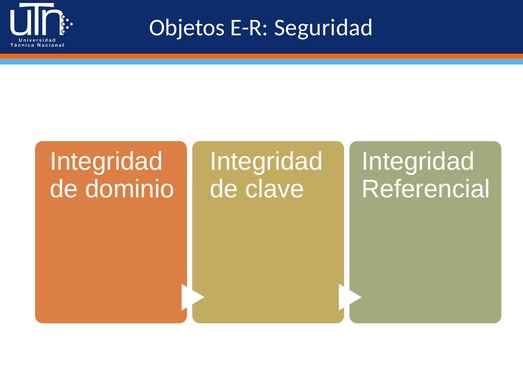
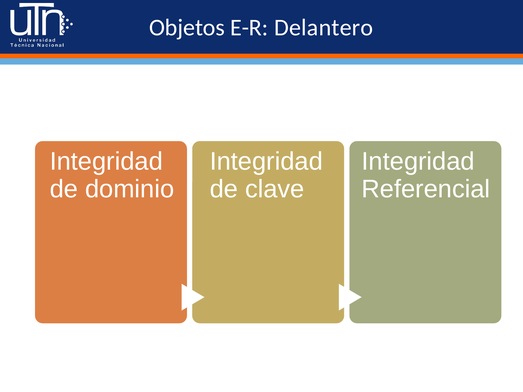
Seguridad: Seguridad -> Delantero (324, 28)
